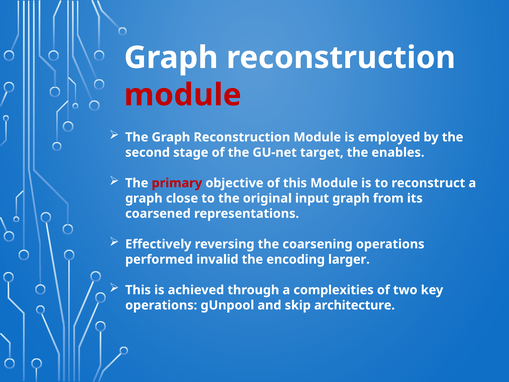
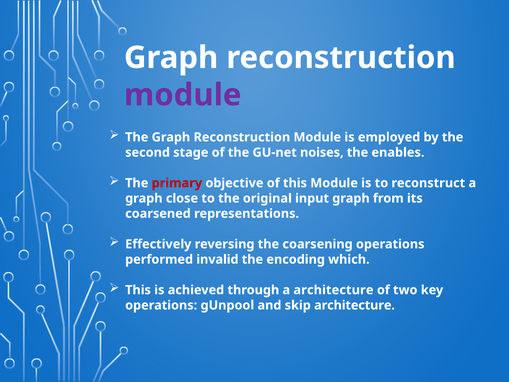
module colour: red -> purple (183, 95)
target: target -> noises (322, 152)
larger: larger -> which (349, 259)
a complexities: complexities -> architecture (333, 290)
